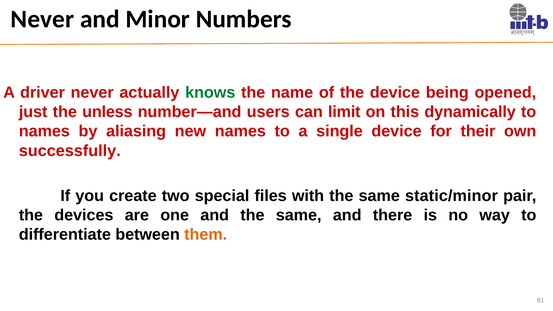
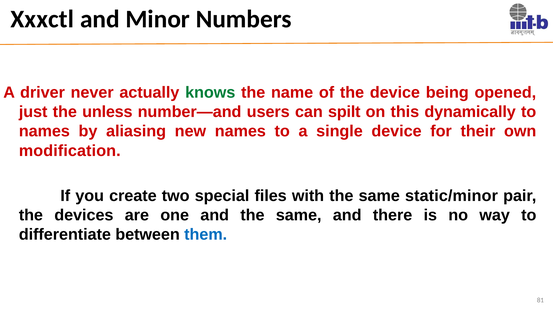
Never: Never -> Xxxctl (42, 19)
limit: limit -> spilt (344, 112)
successfully: successfully -> modification (70, 151)
them colour: orange -> blue (206, 235)
